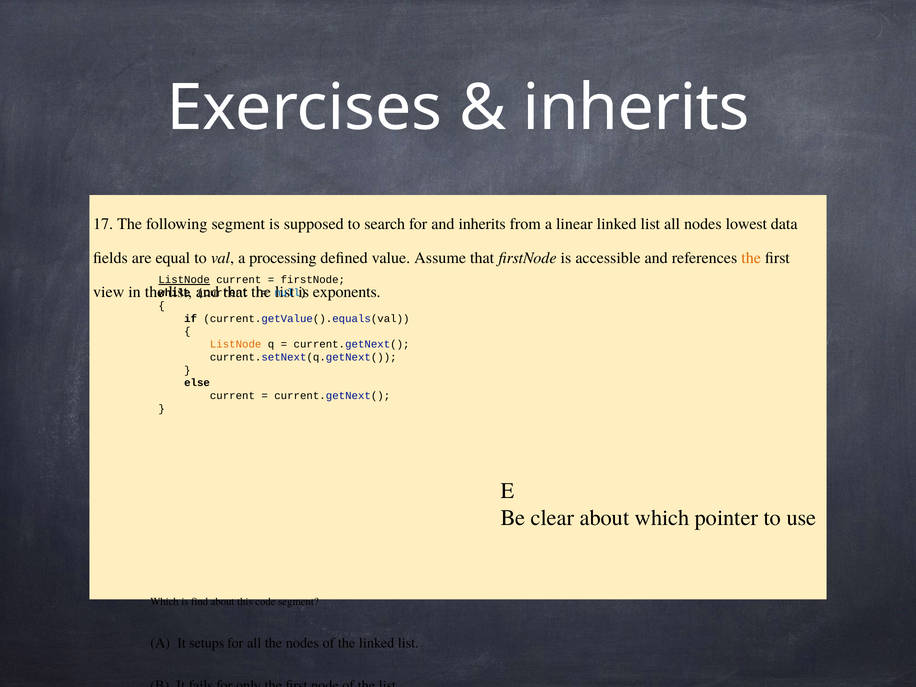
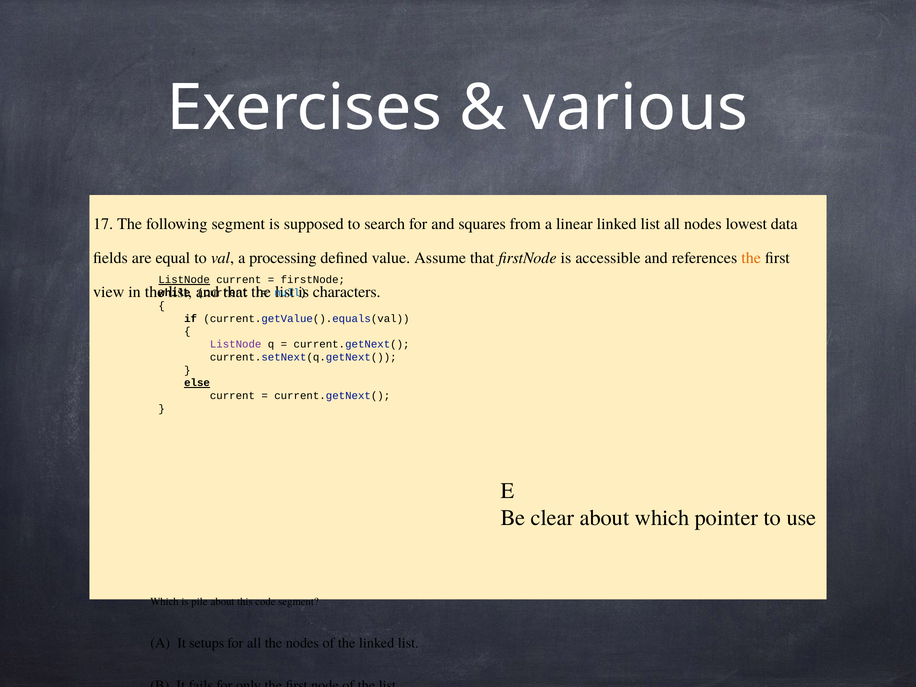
inherits: inherits -> various (636, 108)
and inherits: inherits -> squares (482, 224)
exponents: exponents -> characters (347, 292)
ListNode colour: orange -> purple (236, 344)
else underline: none -> present (197, 383)
find: find -> pile (199, 602)
